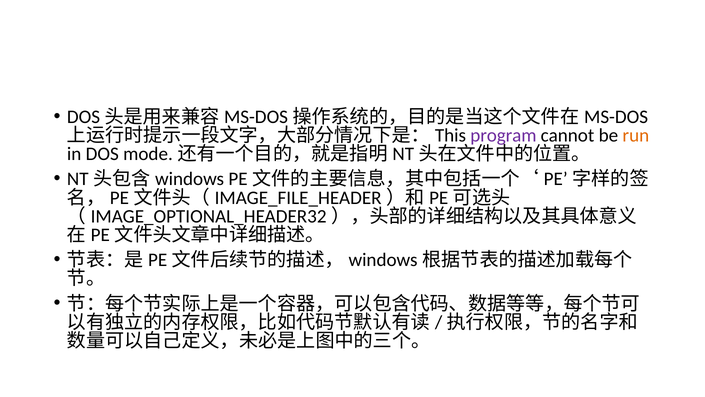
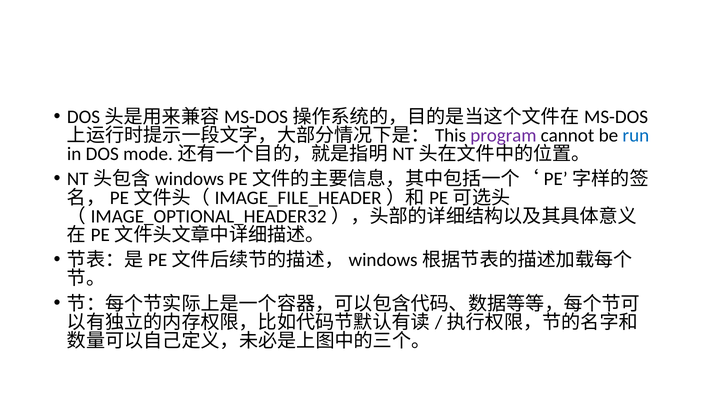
run colour: orange -> blue (636, 135)
